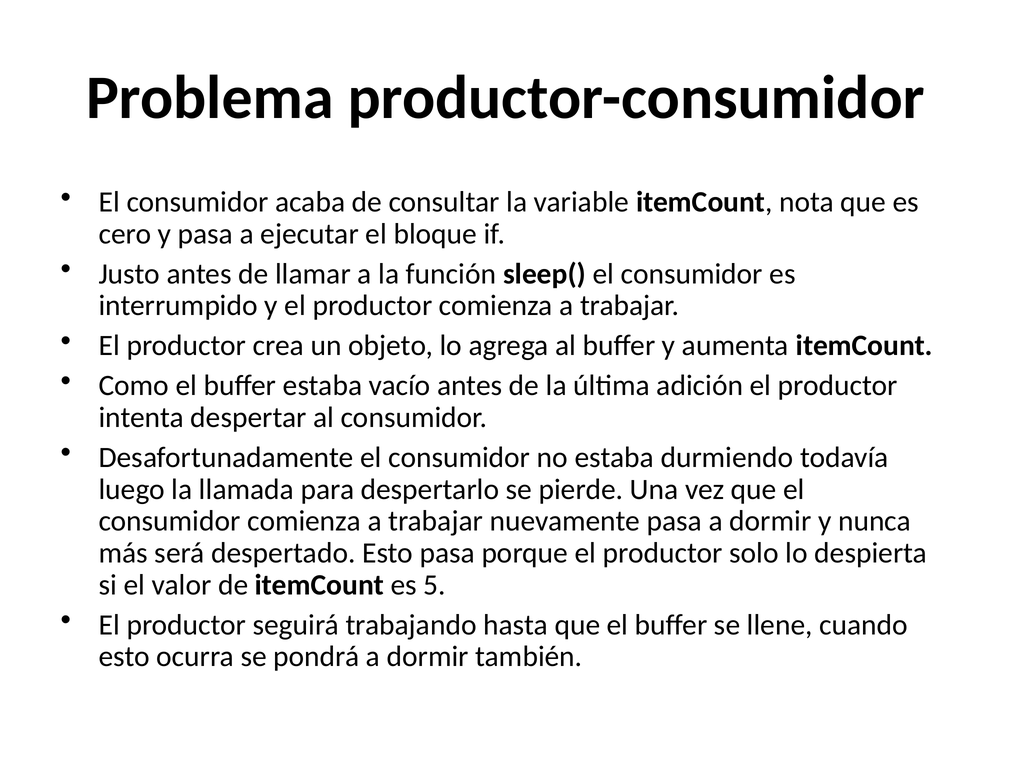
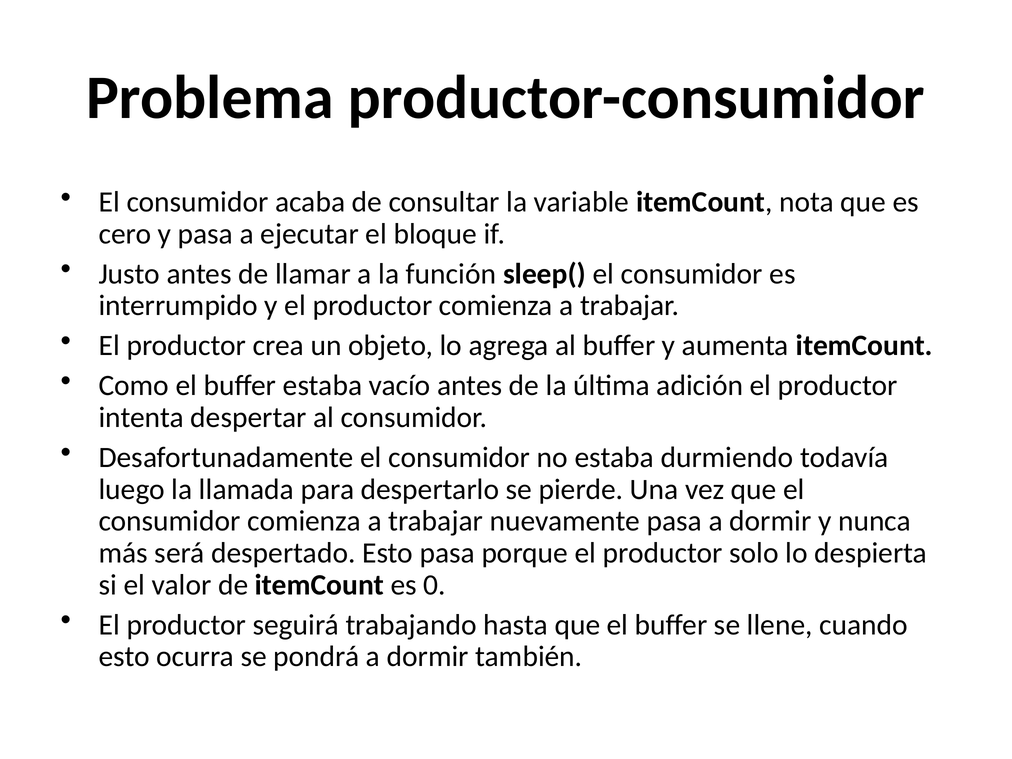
5: 5 -> 0 (435, 585)
